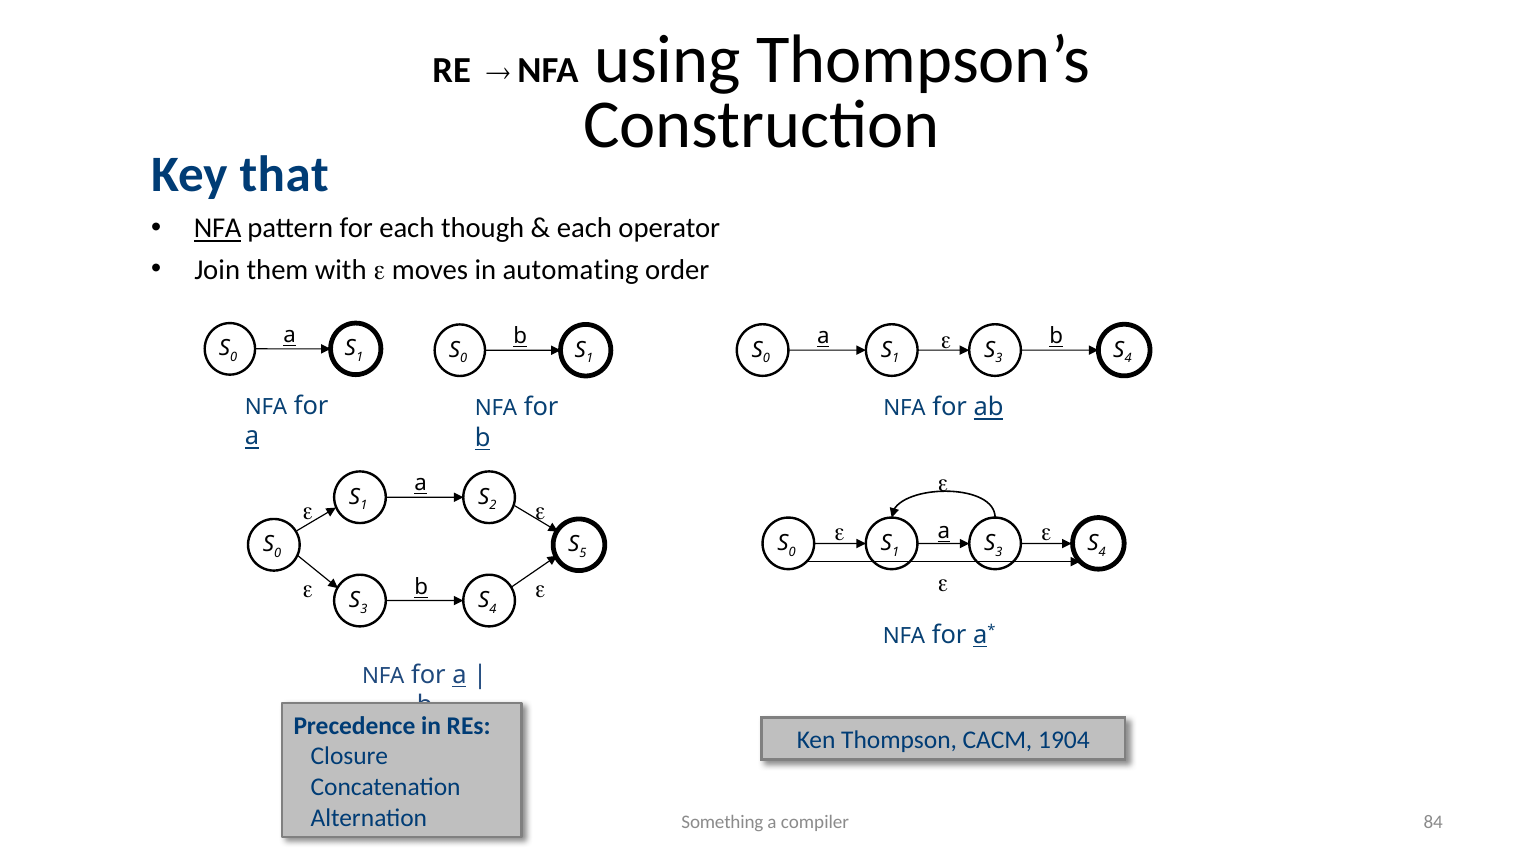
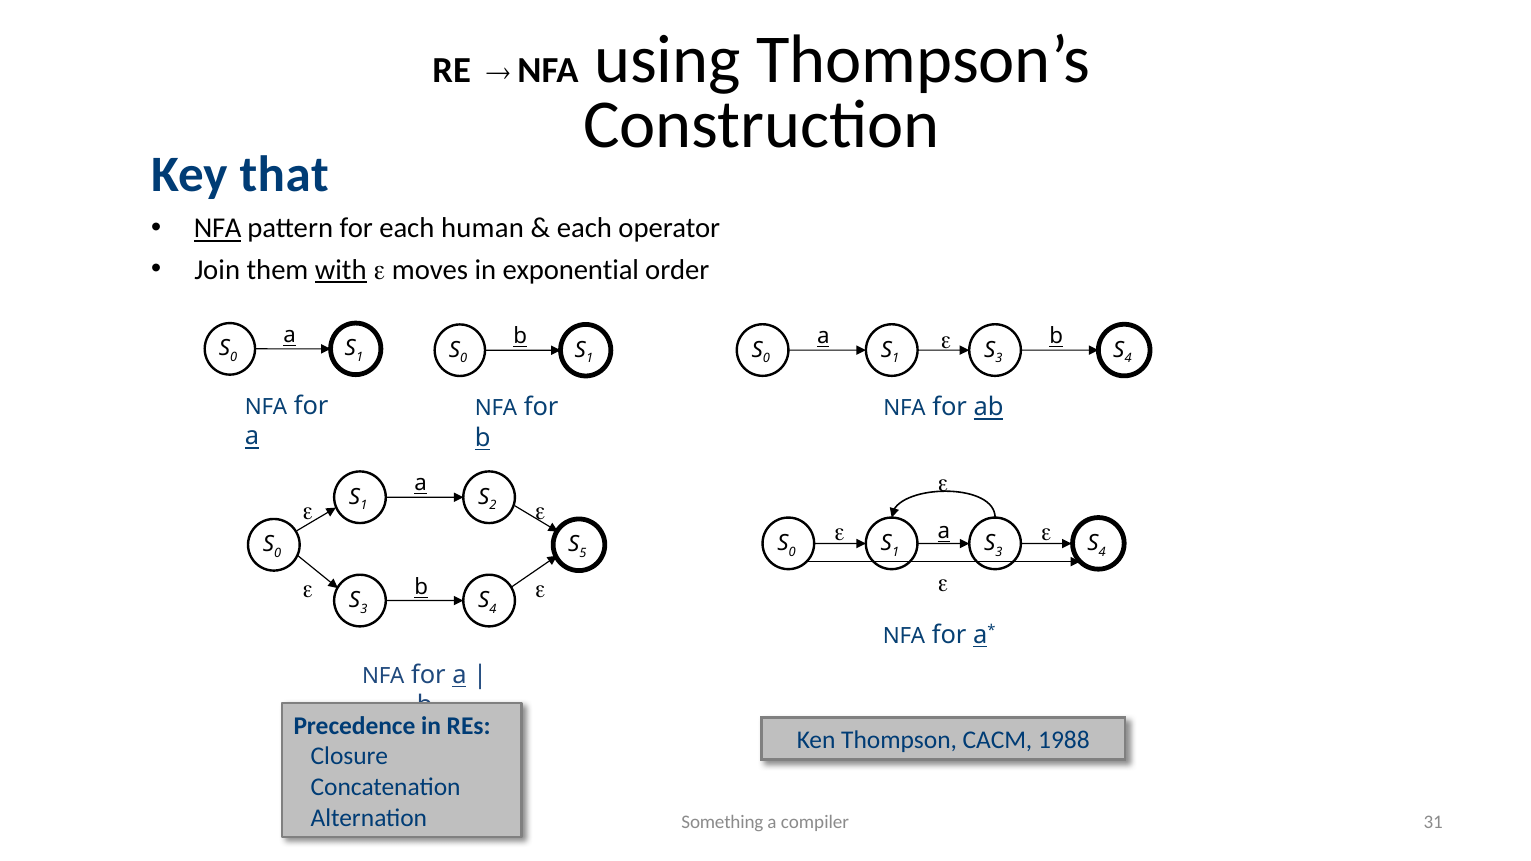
though: though -> human (483, 228)
with underline: none -> present (341, 270)
automating: automating -> exponential (571, 270)
1904: 1904 -> 1988 (1064, 740)
84: 84 -> 31 (1433, 822)
